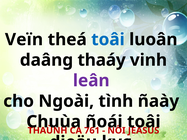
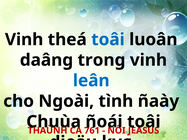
Veïn: Veïn -> Vinh (24, 40)
thaáy: thaáy -> trong (101, 60)
leân colour: purple -> blue (91, 81)
